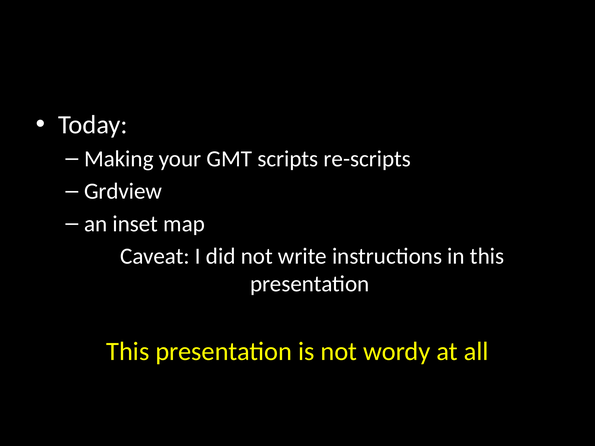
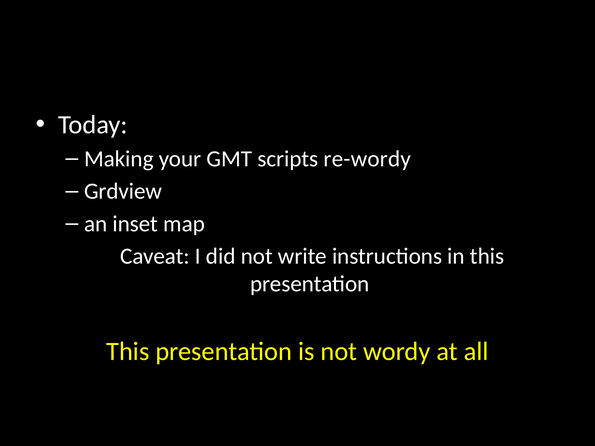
re-scripts: re-scripts -> re-wordy (367, 159)
